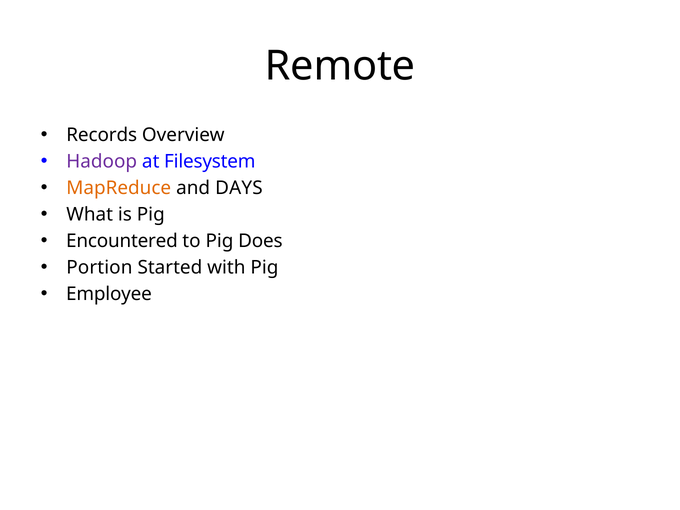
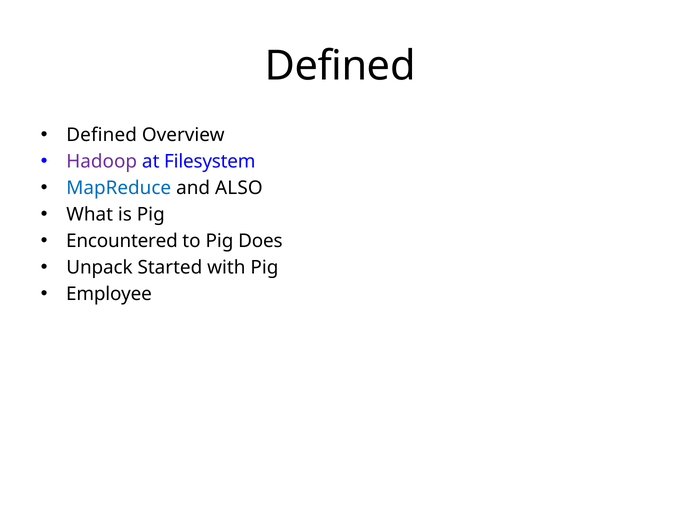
Remote: Remote -> Defined (340, 66)
Records: Records -> Defined (102, 135)
MapReduce colour: orange -> blue (119, 188)
DAYS: DAYS -> ALSO (239, 188)
Portion: Portion -> Unpack (99, 267)
